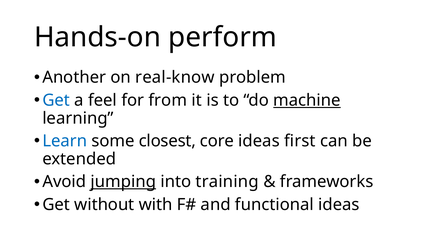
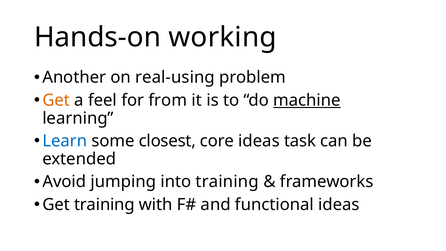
perform: perform -> working (223, 37)
real-know: real-know -> real-using (175, 77)
Get colour: blue -> orange (56, 100)
first: first -> task (300, 141)
jumping underline: present -> none (123, 182)
Get without: without -> training (104, 204)
